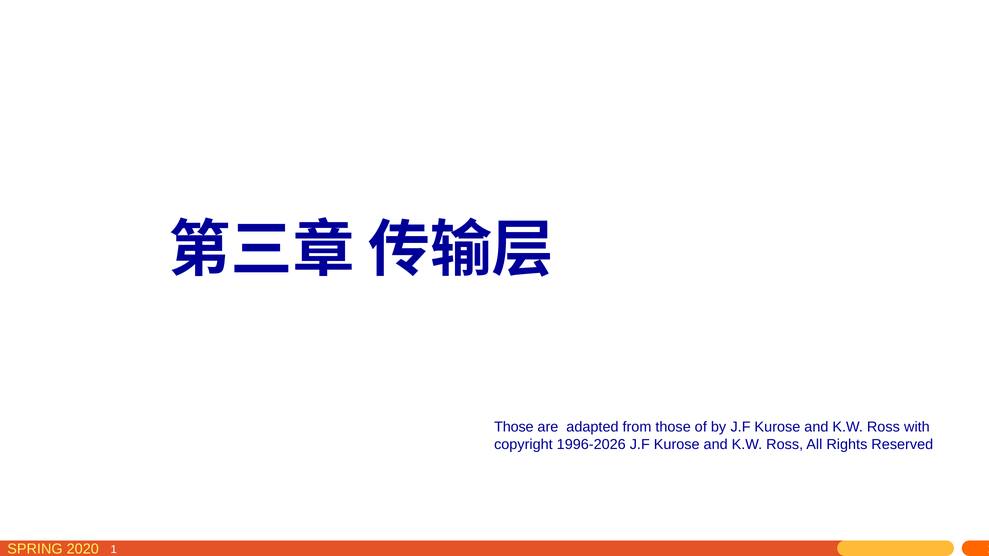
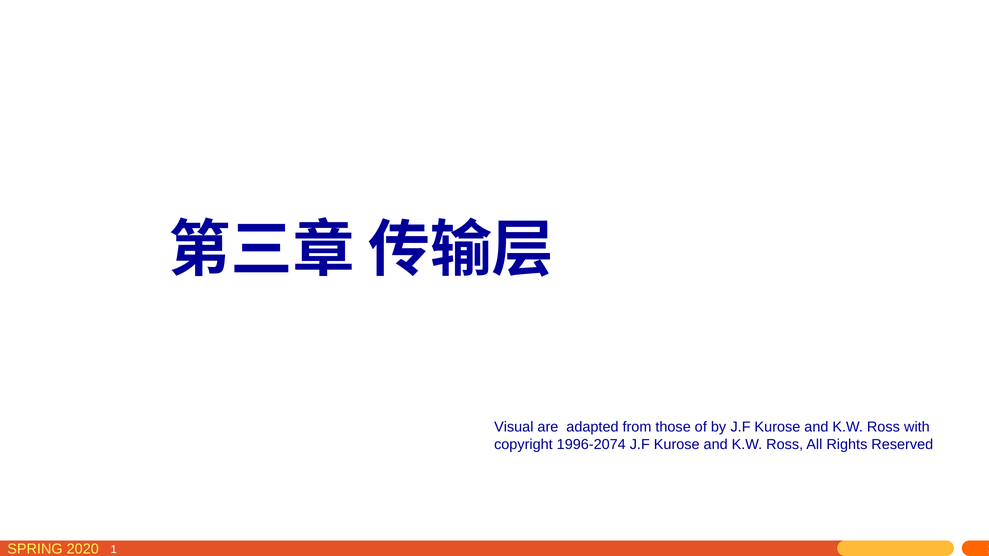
Those: Those -> Visual (514, 427)
1996-2026: 1996-2026 -> 1996-2074 (591, 445)
